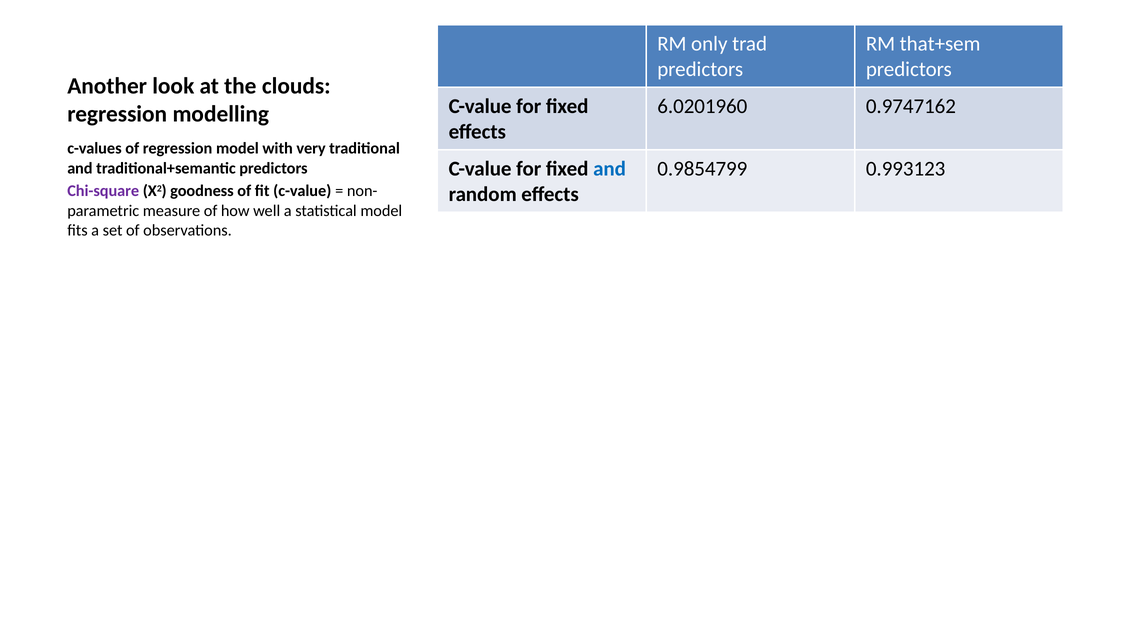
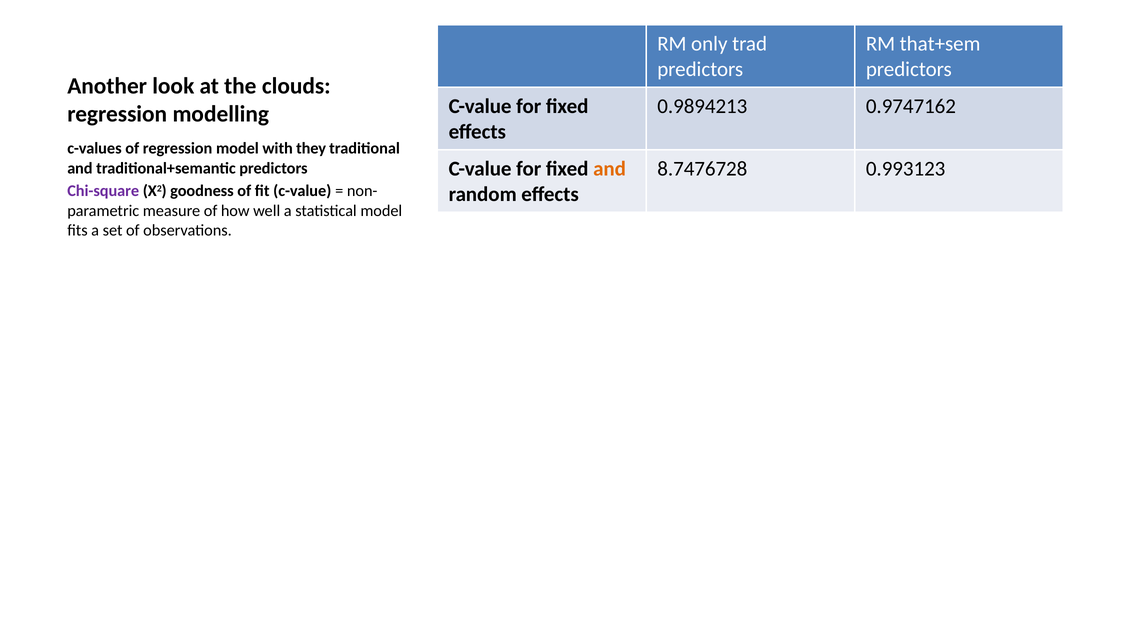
6.0201960: 6.0201960 -> 0.9894213 (702, 106)
very: very -> they (311, 149)
and colour: blue -> orange (610, 168)
0.9854799: 0.9854799 -> 8.7476728 (702, 168)
